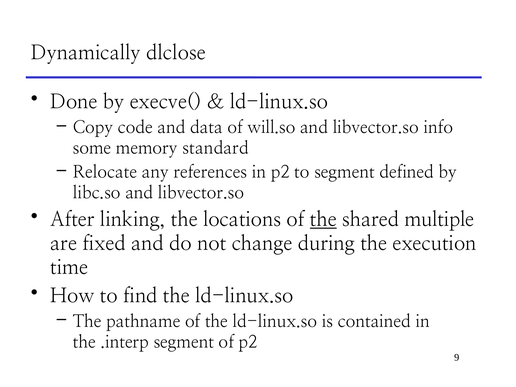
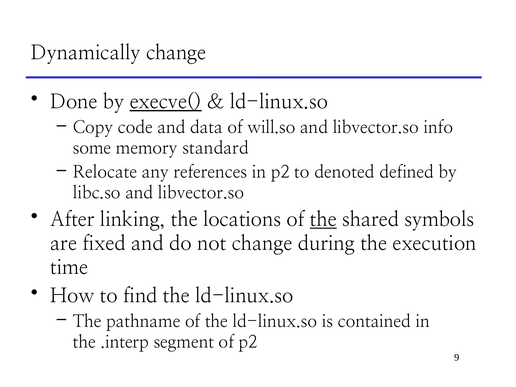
Dynamically dlclose: dlclose -> change (176, 53)
execve( underline: none -> present (166, 102)
to segment: segment -> denoted (344, 172)
multiple: multiple -> symbols (439, 219)
